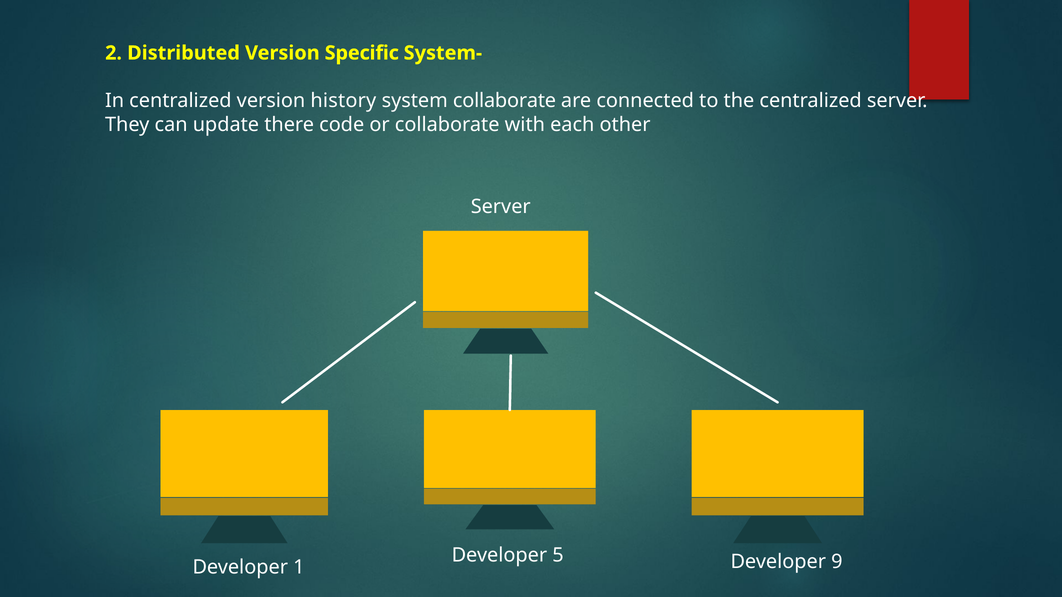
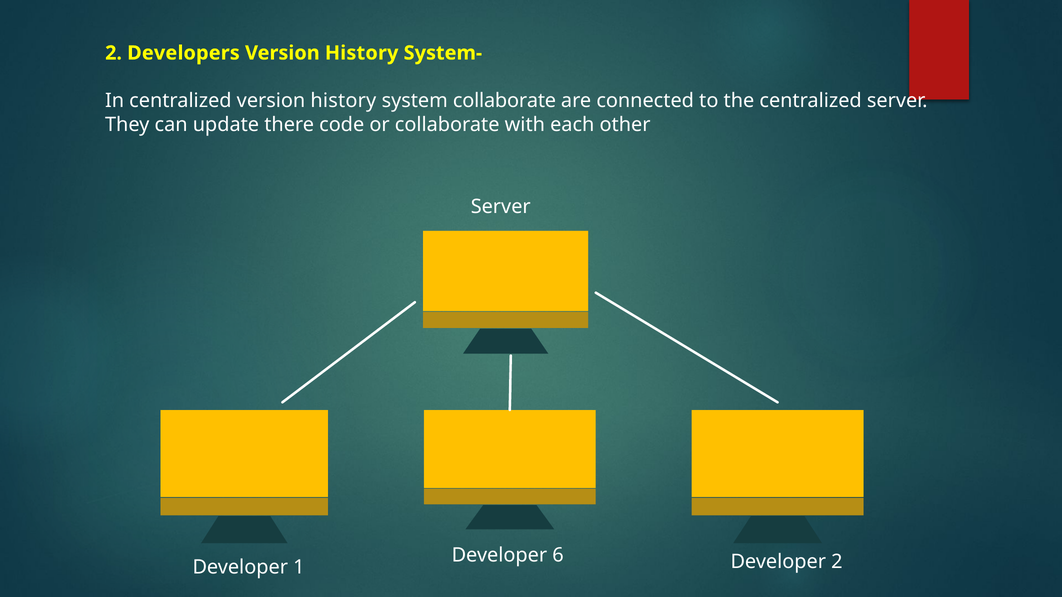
Distributed: Distributed -> Developers (183, 53)
Specific: Specific -> History (362, 53)
5: 5 -> 6 (558, 555)
Developer 9: 9 -> 2 (837, 562)
